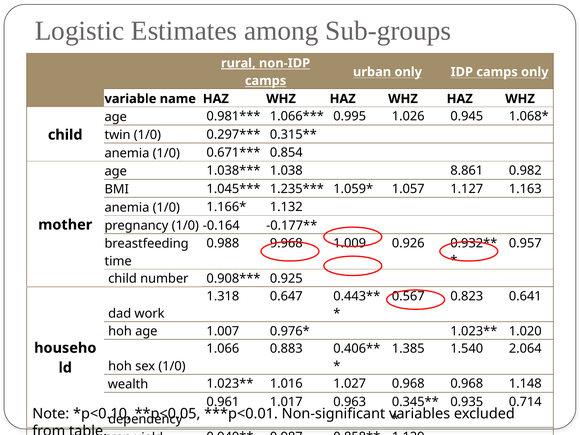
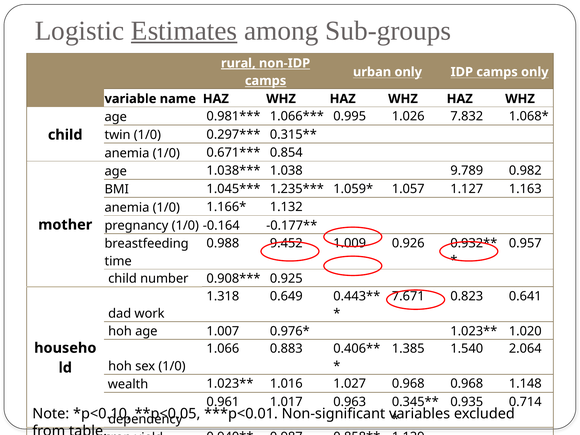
Estimates underline: none -> present (184, 31)
0.945: 0.945 -> 7.832 (467, 116)
8.861: 8.861 -> 9.789 (467, 171)
9.968: 9.968 -> 9.452 (286, 243)
0.647: 0.647 -> 0.649 (286, 296)
0.567: 0.567 -> 7.671 (408, 296)
